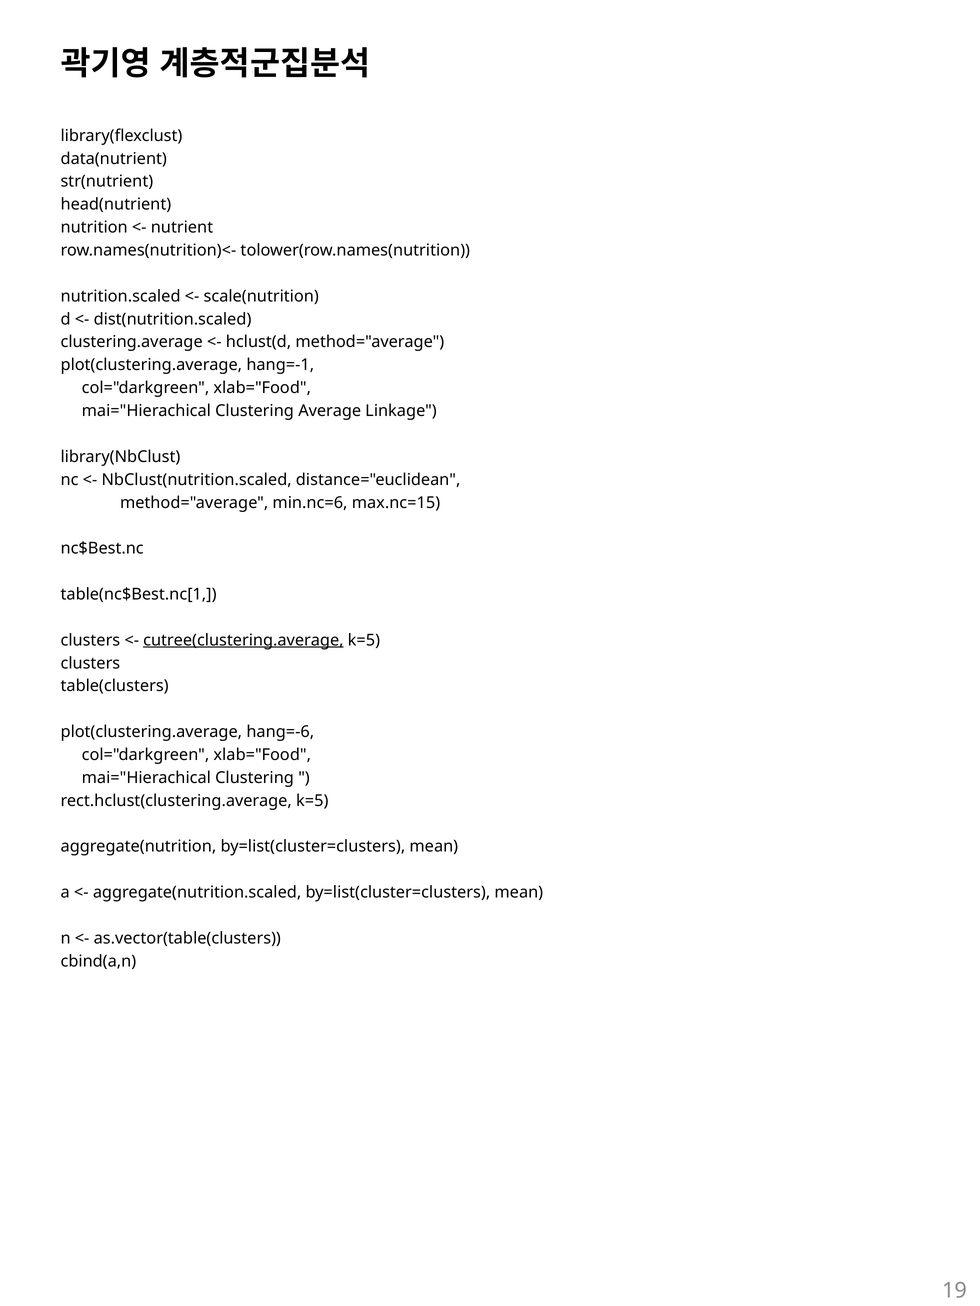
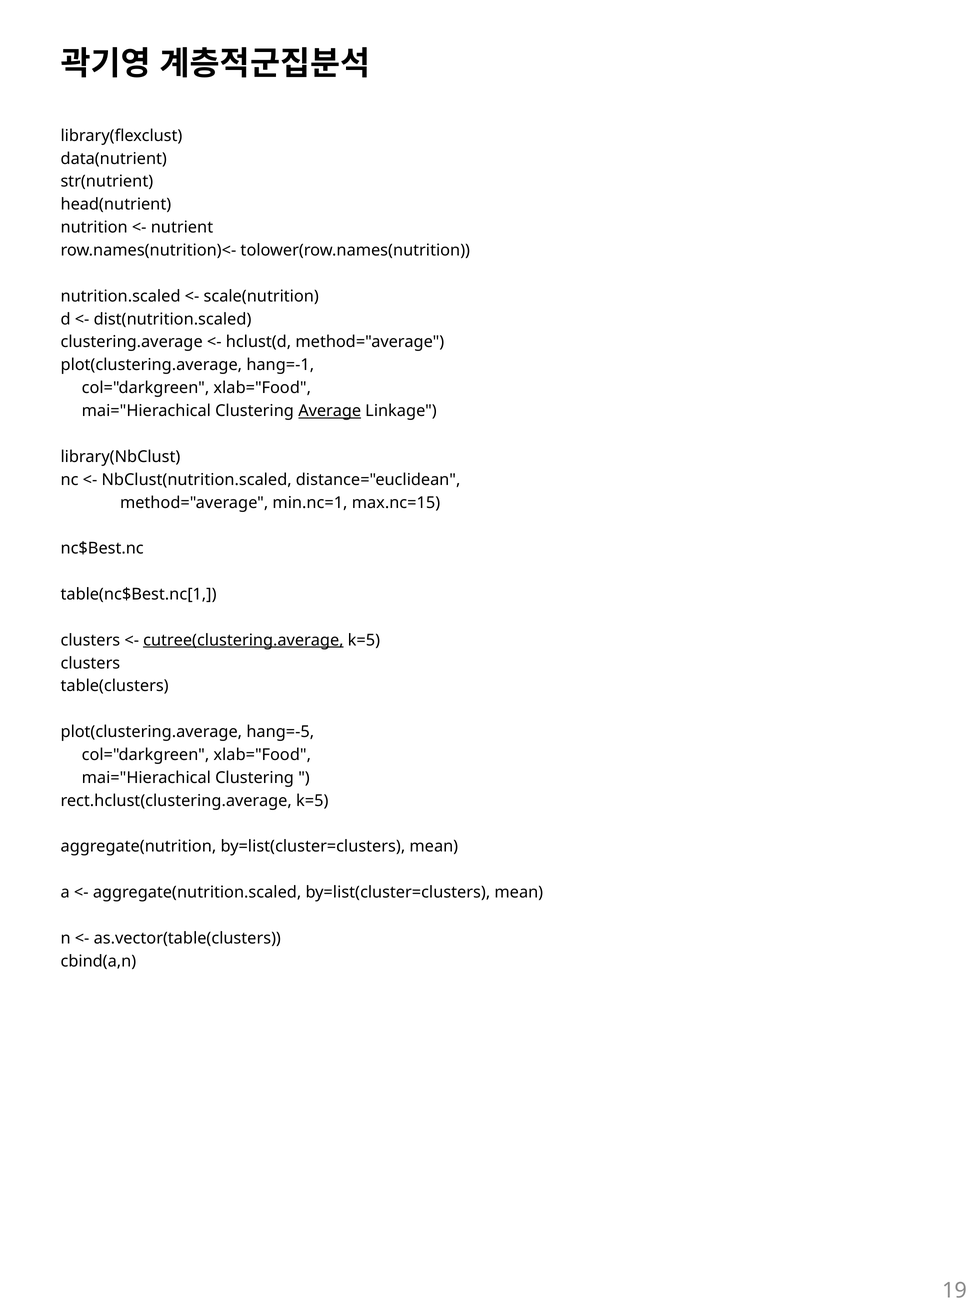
Average underline: none -> present (330, 411)
min.nc=6: min.nc=6 -> min.nc=1 (310, 503)
hang=-6: hang=-6 -> hang=-5 (280, 732)
